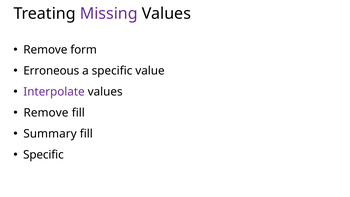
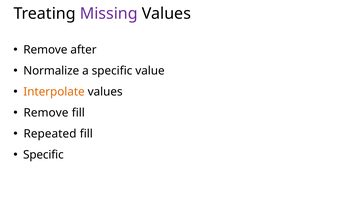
form: form -> after (84, 50)
Erroneous: Erroneous -> Normalize (51, 71)
Interpolate colour: purple -> orange (54, 92)
Summary: Summary -> Repeated (50, 134)
